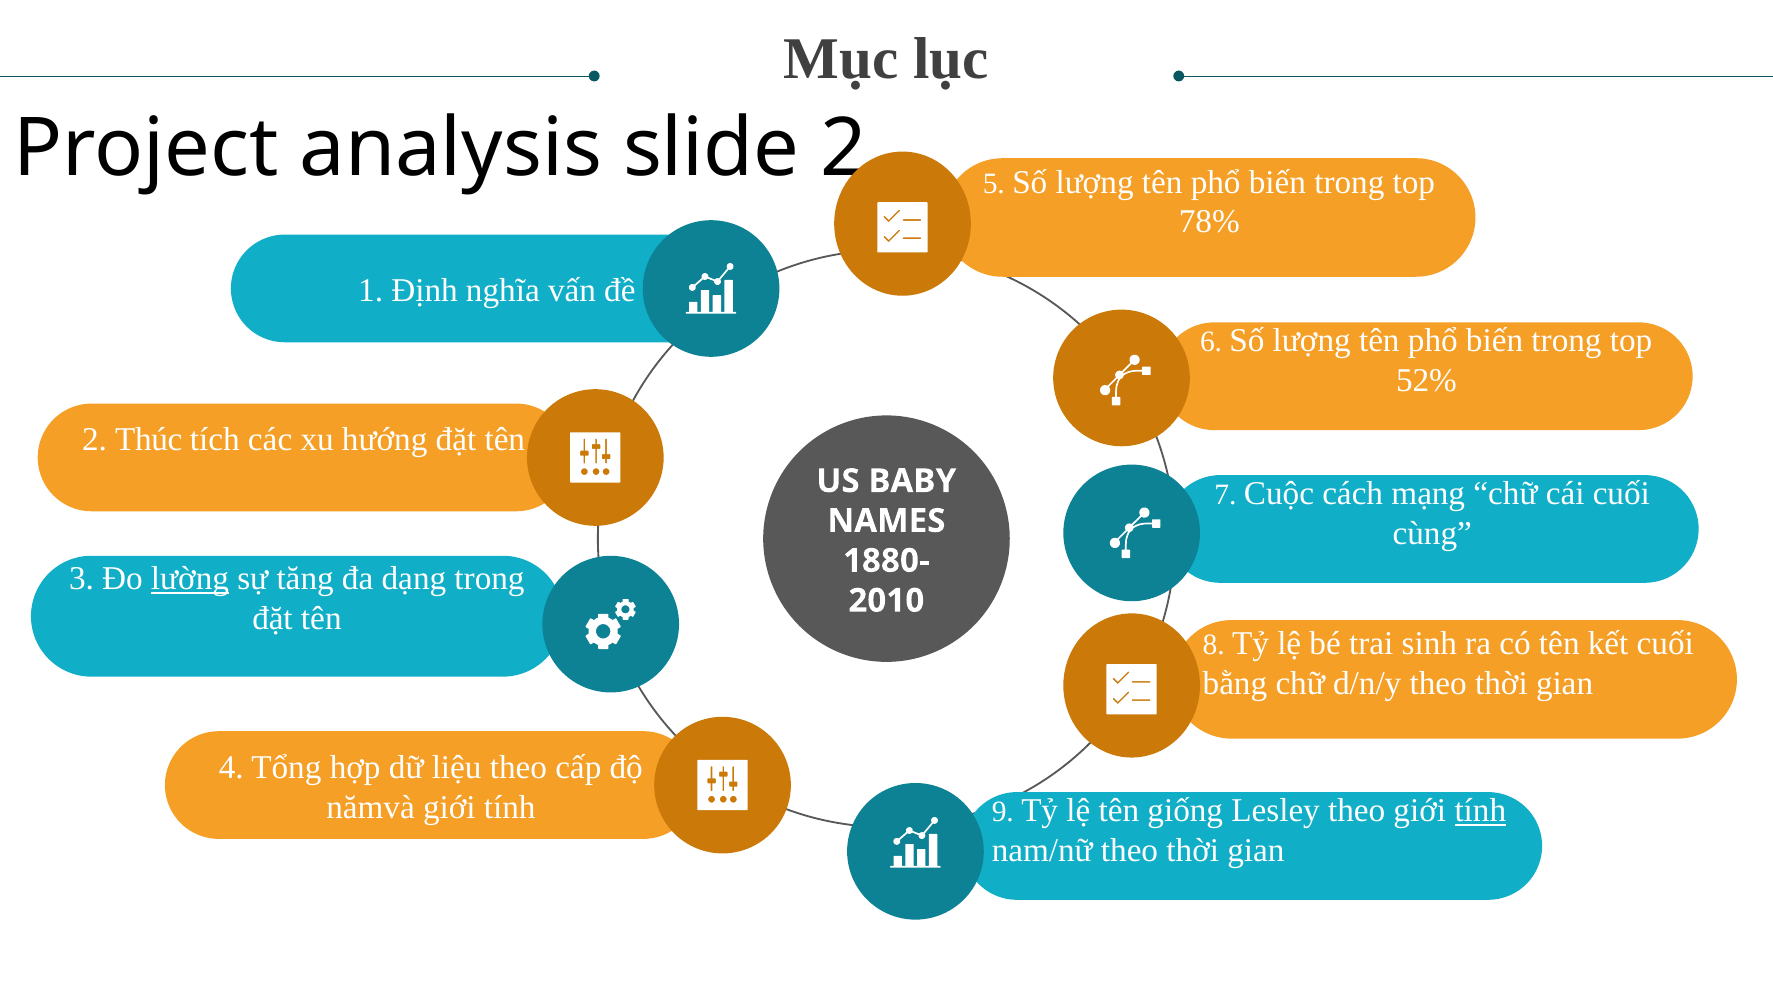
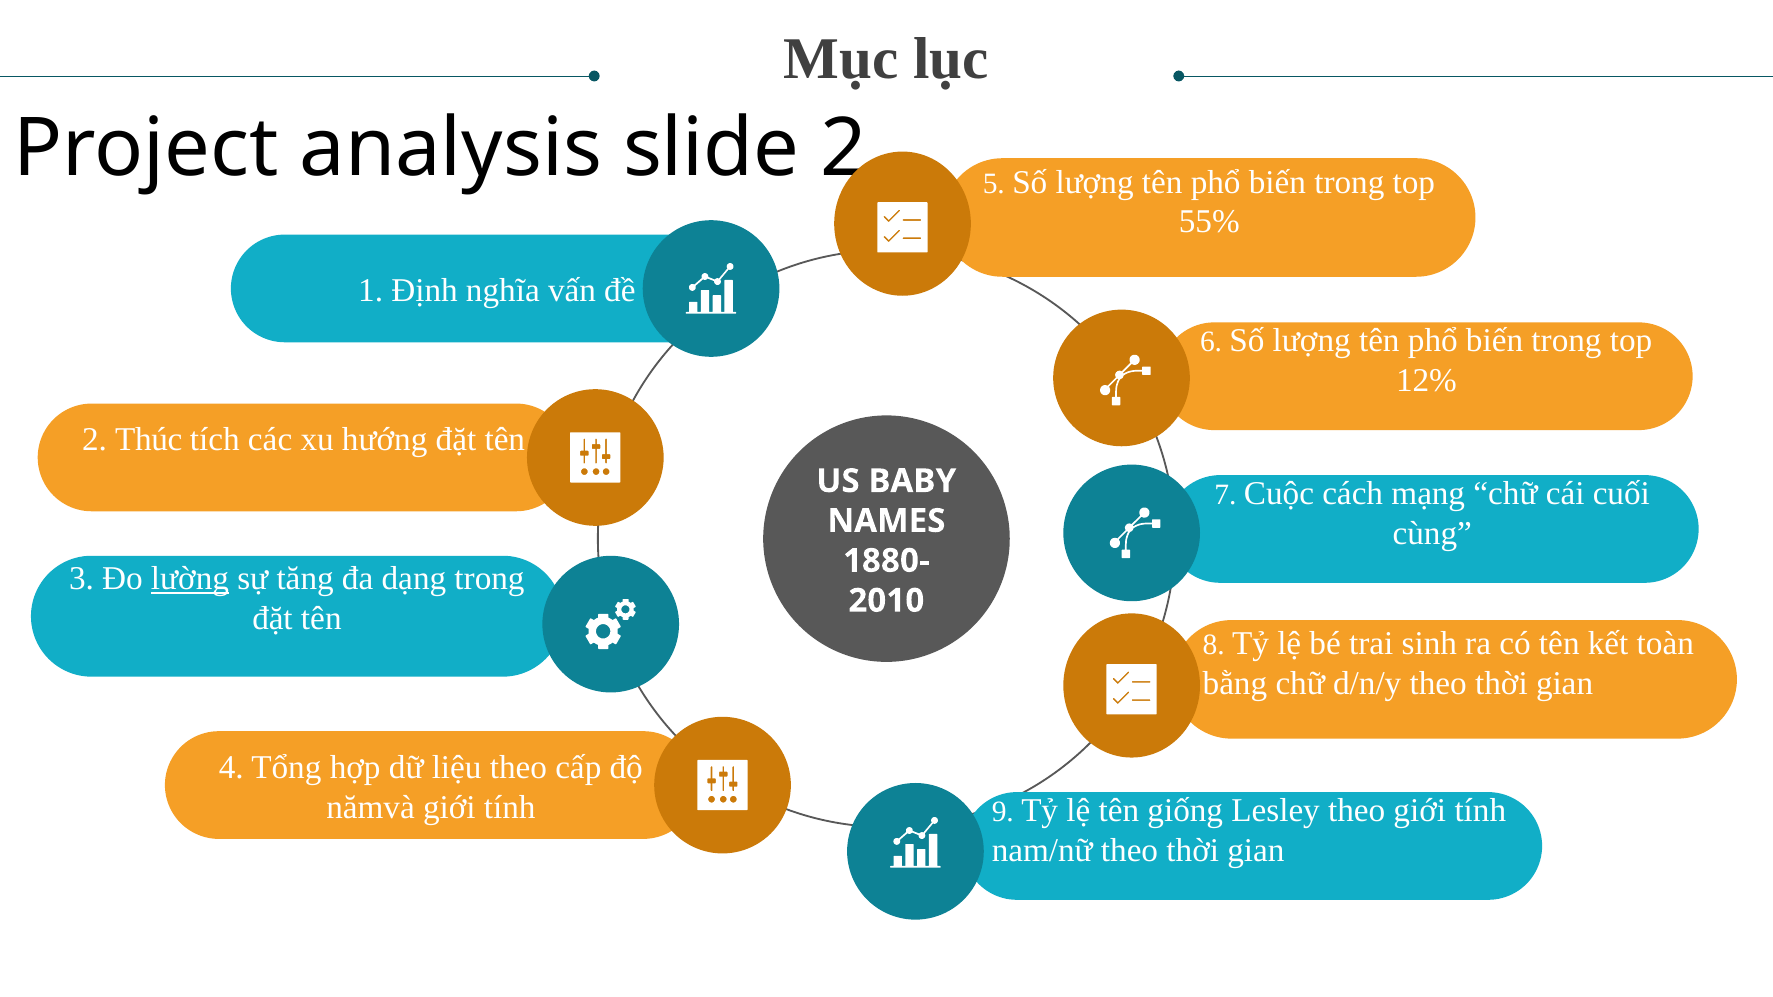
78%: 78% -> 55% (1209, 222)
52%: 52% -> 12% (1426, 381)
kết cuối: cuối -> toàn (1665, 644)
tính underline: present -> none (1480, 811)
